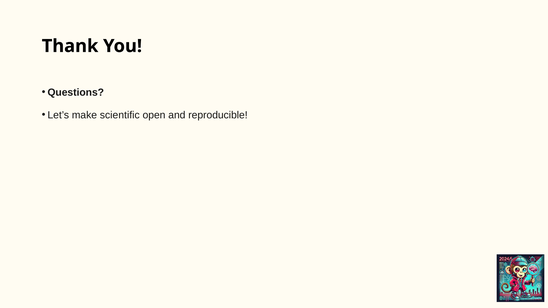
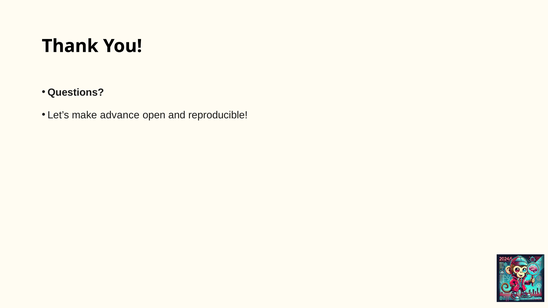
scientific: scientific -> advance (120, 115)
